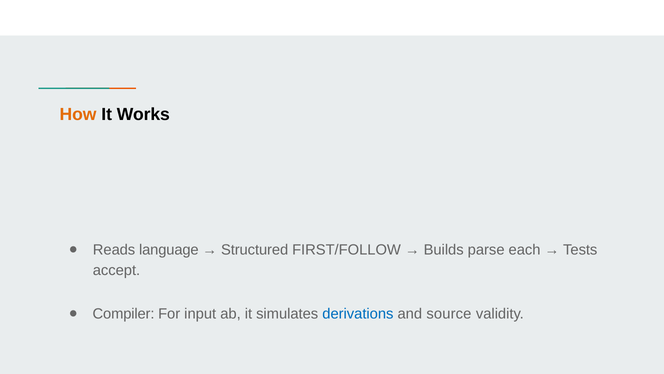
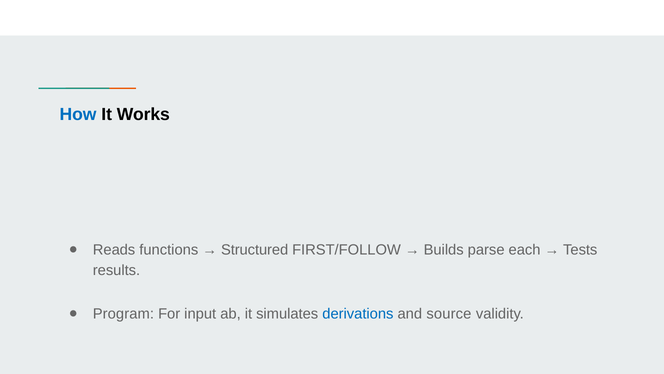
How colour: orange -> blue (78, 114)
language: language -> functions (169, 250)
accept: accept -> results (116, 270)
Compiler: Compiler -> Program (123, 314)
